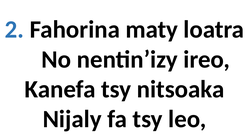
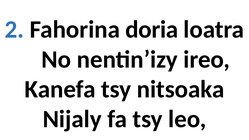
maty: maty -> doria (152, 30)
